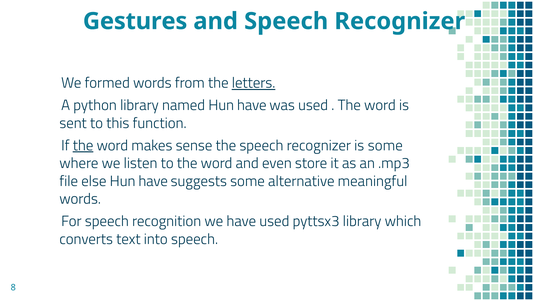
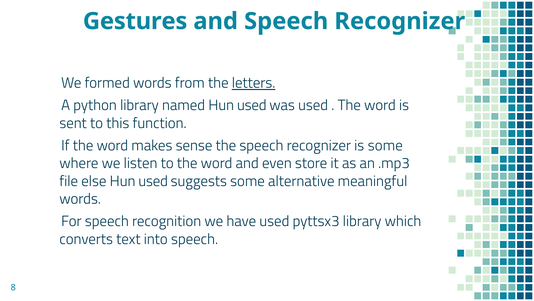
named Hun have: have -> used (252, 105)
the underline: present -> none (83, 145)
else Hun have: have -> used (153, 181)
